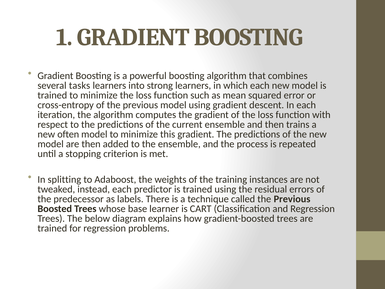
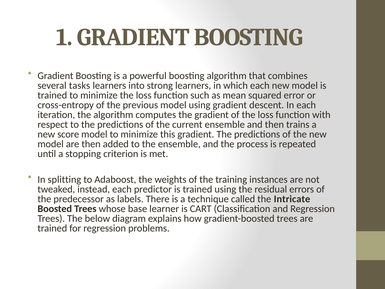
often: often -> score (68, 134)
called the Previous: Previous -> Intricate (292, 199)
